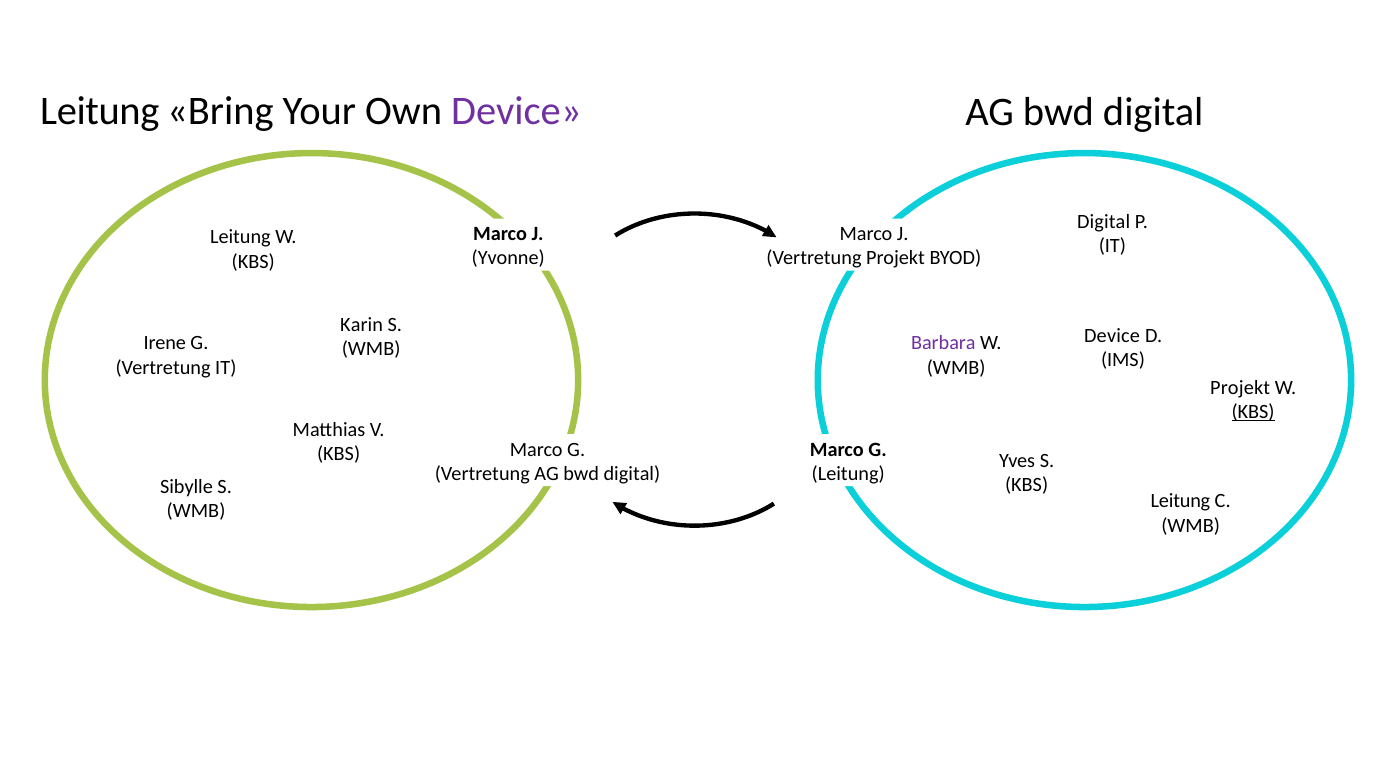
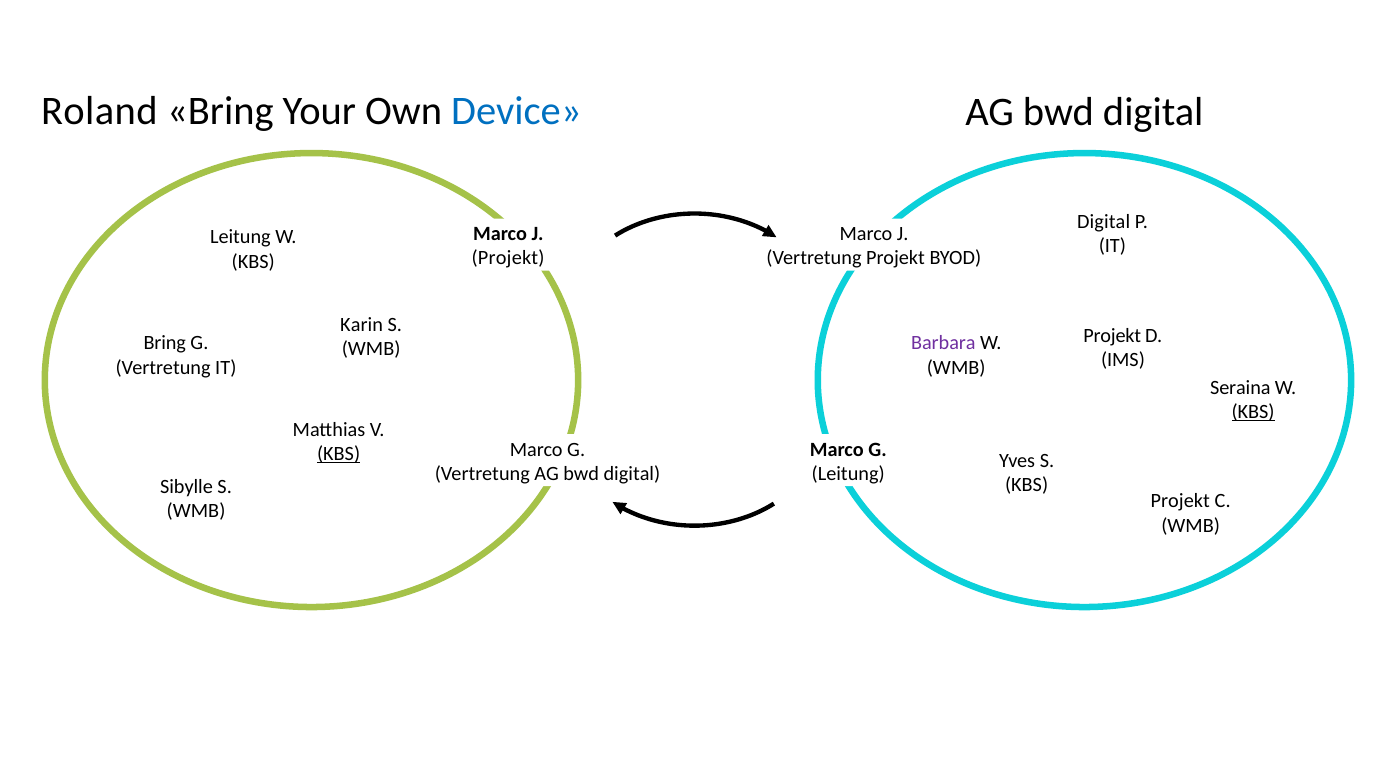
Leitung: Leitung -> Roland (99, 111)
Device colour: purple -> blue (516, 111)
Yvonne: Yvonne -> Projekt (508, 258)
Device: Device -> Projekt (1112, 336)
Irene: Irene -> Bring (165, 343)
Projekt: Projekt -> Seraina (1240, 388)
KBS underline: none -> present (339, 454)
Leitung: Leitung -> Projekt (1180, 501)
